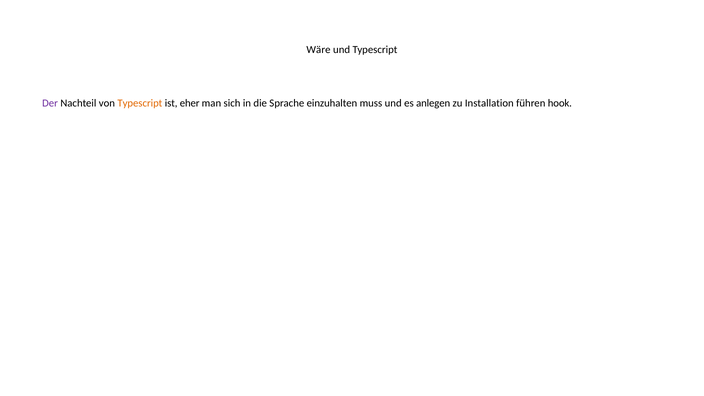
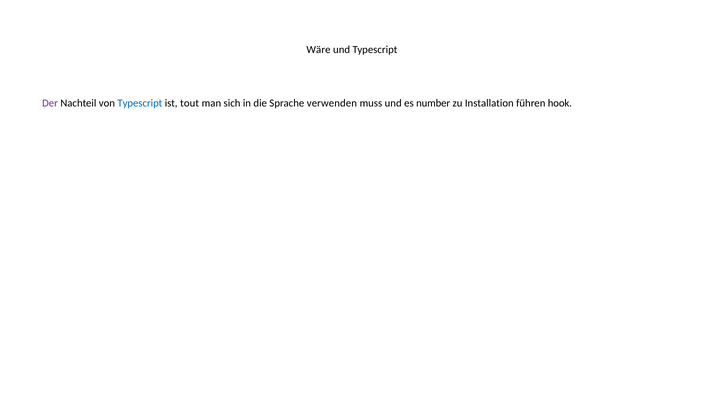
Typescript colour: orange -> blue (140, 103)
eher: eher -> tout (190, 103)
einzuhalten: einzuhalten -> verwenden (332, 103)
anlegen: anlegen -> number (433, 103)
